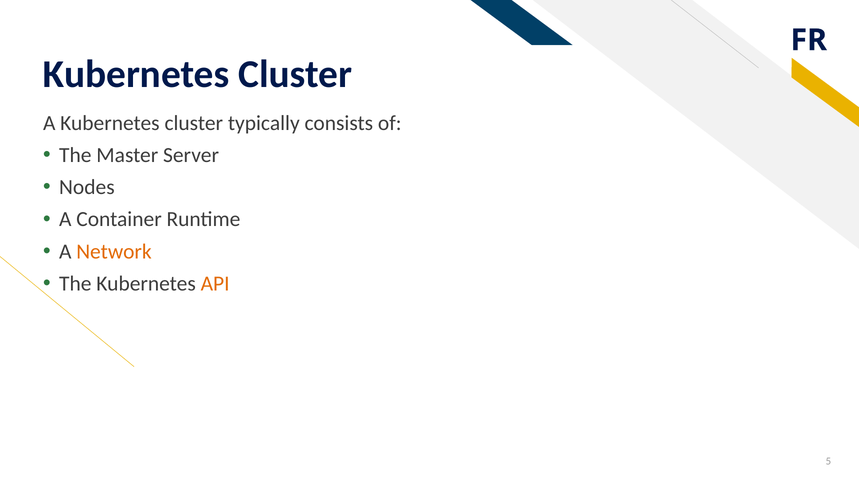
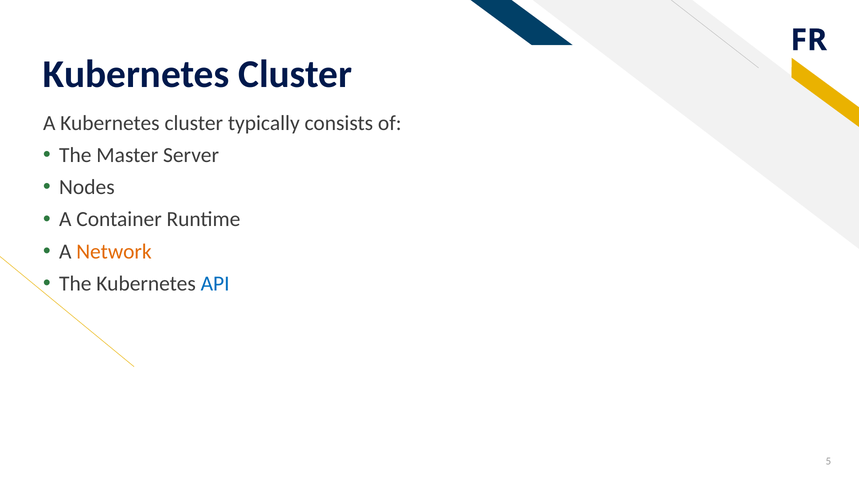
API colour: orange -> blue (215, 284)
